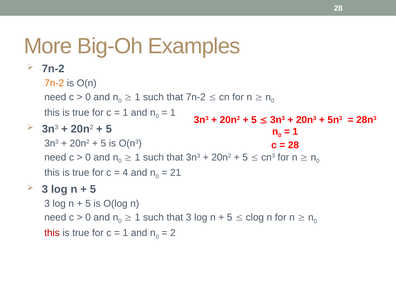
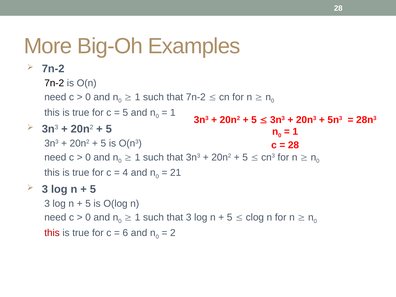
7n-2 colour: orange -> black (54, 83)
1: 1 -> 5 (125, 112)
1: 1 -> 6 (125, 233)
